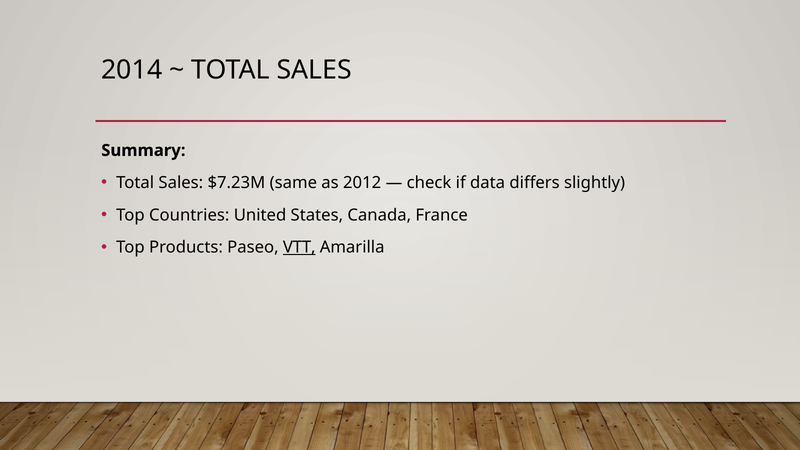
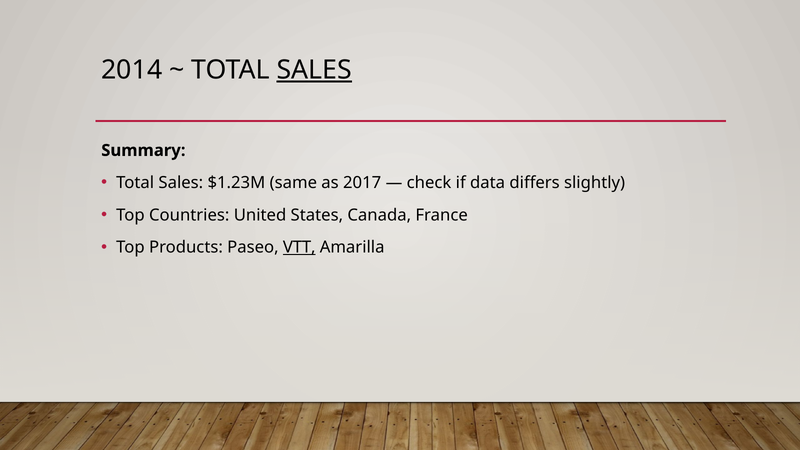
SALES underline: none -> present (314, 70)
$7.23M: $7.23M -> $1.23M (236, 183)
2012: 2012 -> 2017 (362, 183)
